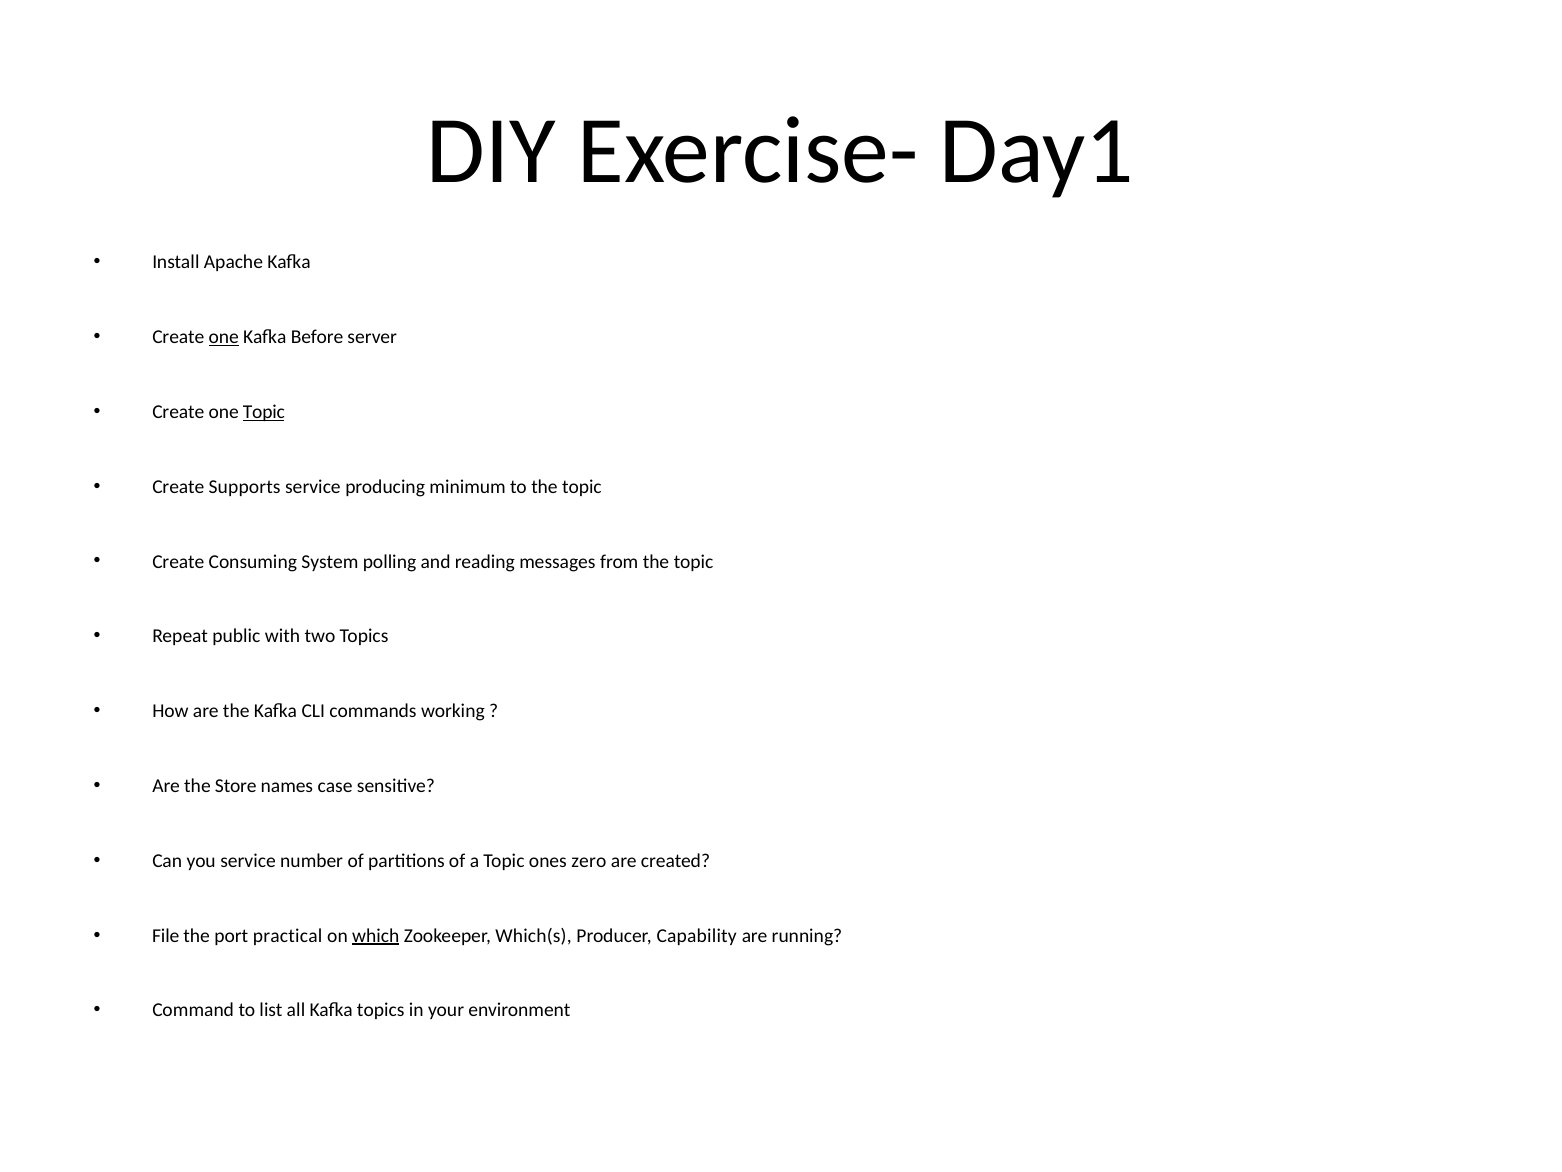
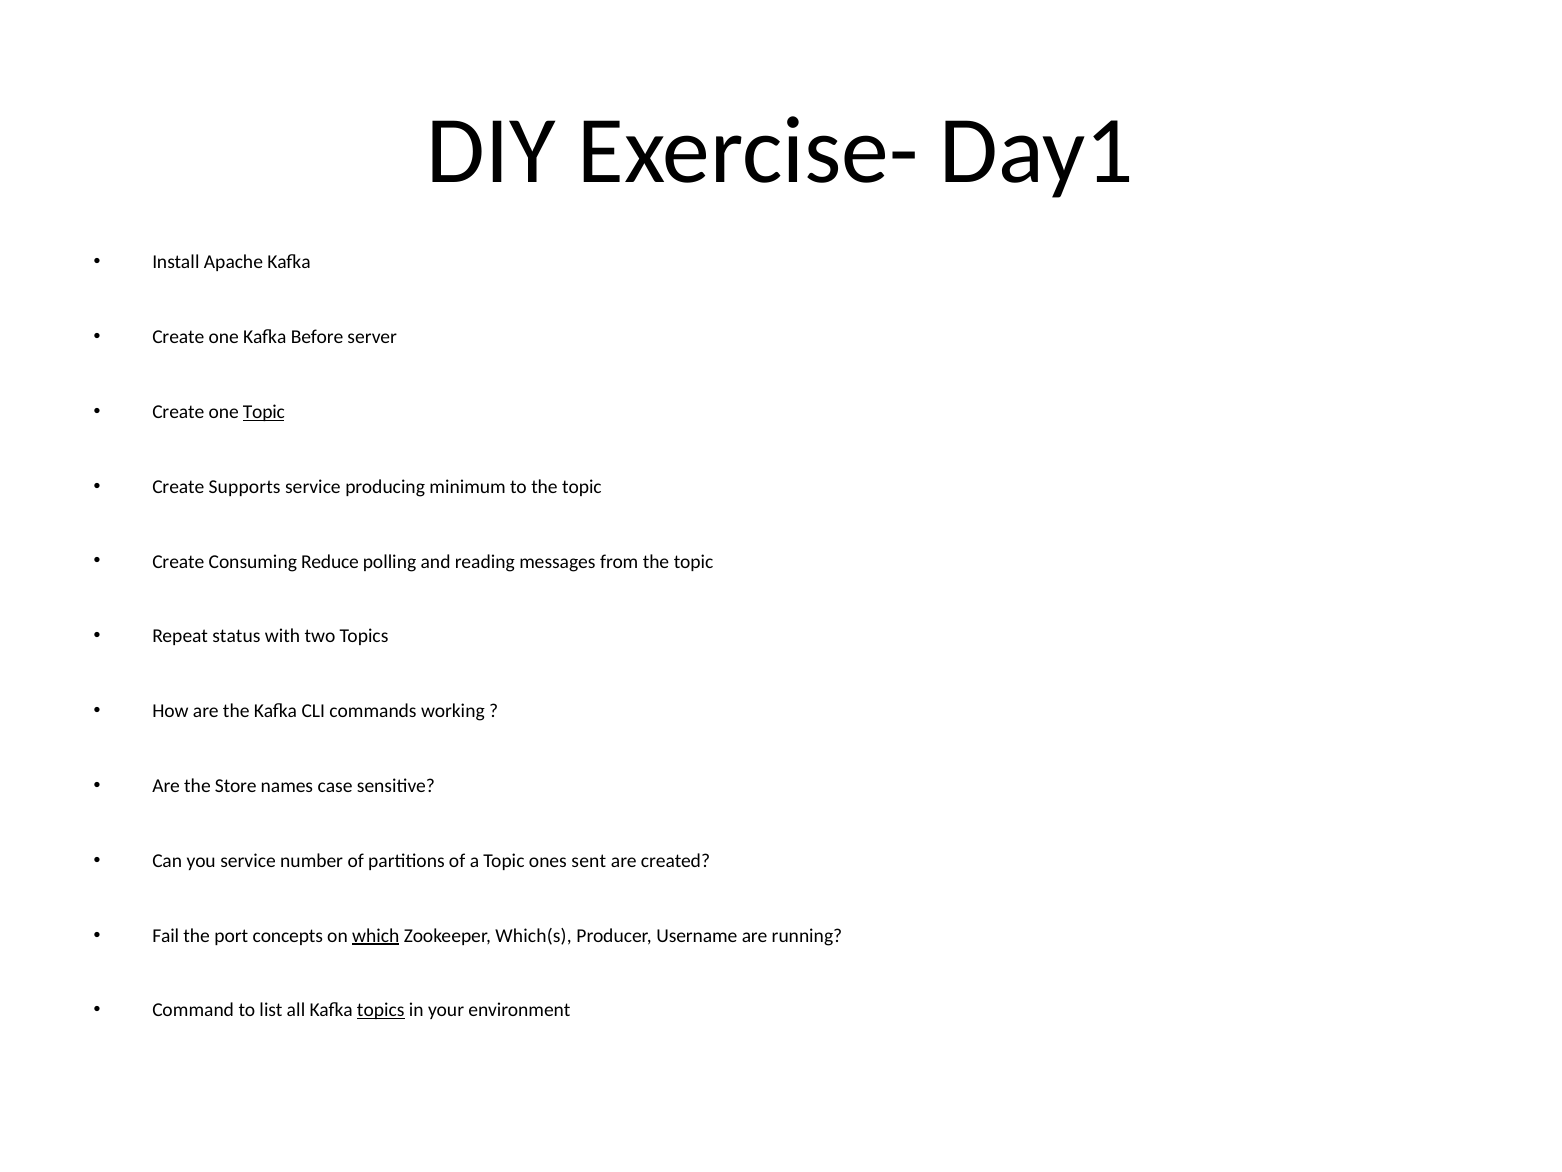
one underline: present -> none (224, 337)
System: System -> Reduce (330, 561)
public: public -> status (236, 636)
zero: zero -> sent (589, 860)
File: File -> Fail (166, 935)
practical: practical -> concepts (288, 935)
Capability: Capability -> Username (697, 935)
topics underline: none -> present (381, 1010)
